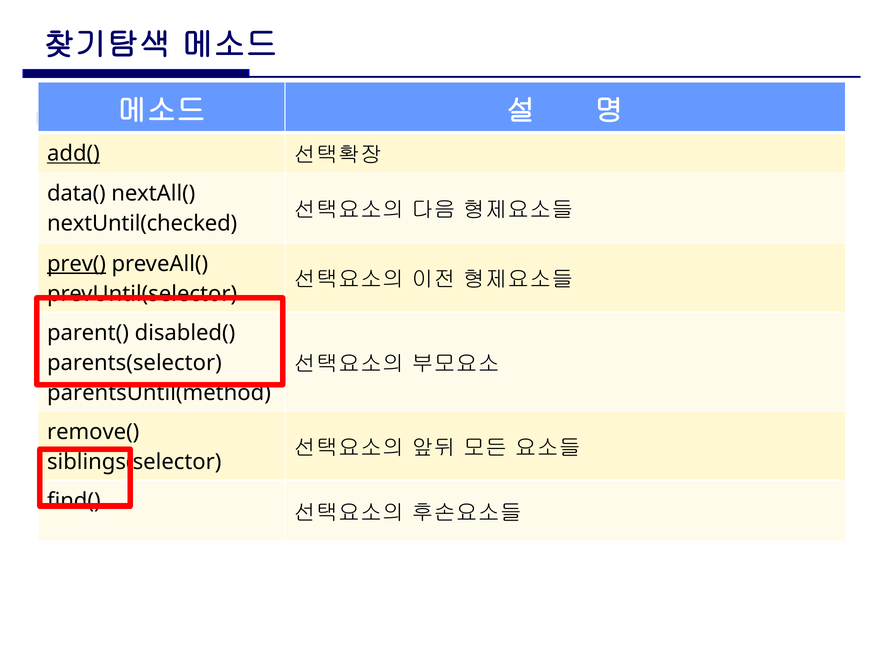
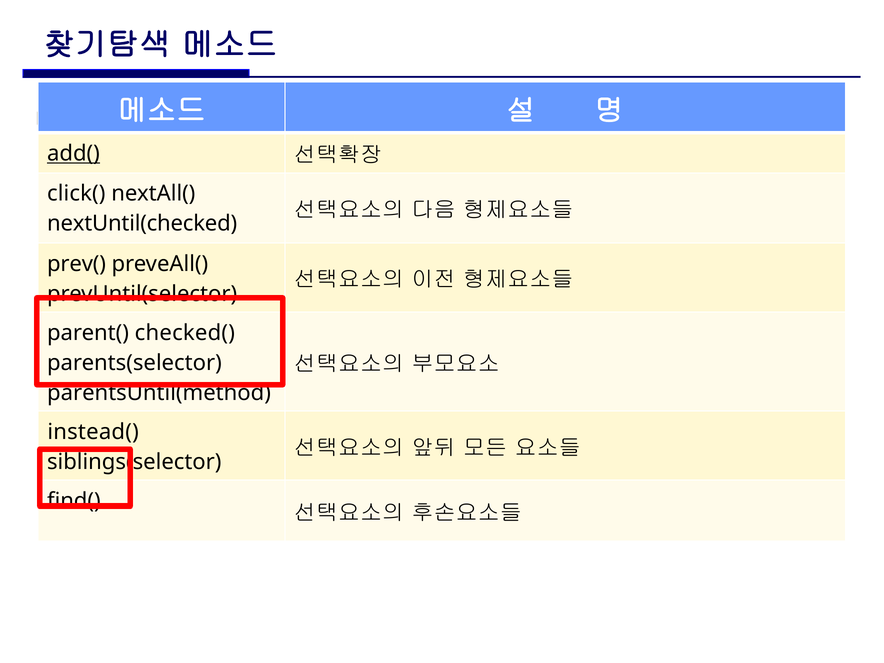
data(: data( -> click( (76, 194)
prev( underline: present -> none (77, 264)
disabled(: disabled( -> checked( (185, 333)
remove(: remove( -> instead( (93, 432)
